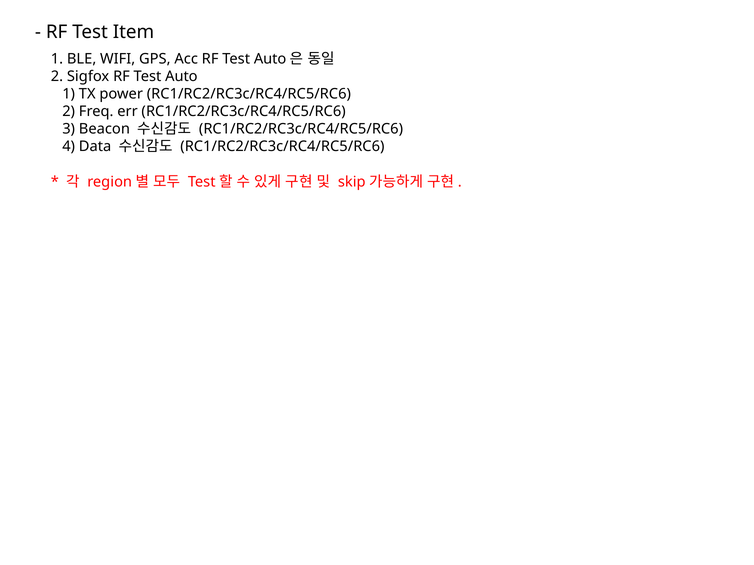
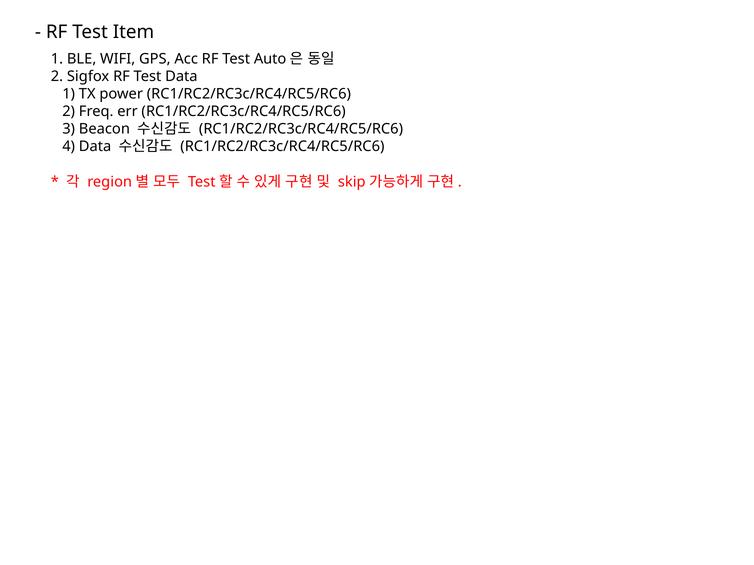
Sigfox RF Test Auto: Auto -> Data (181, 76)
